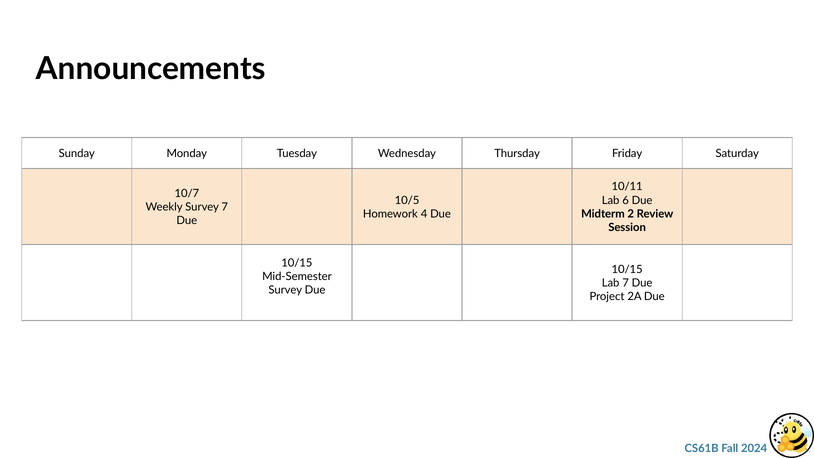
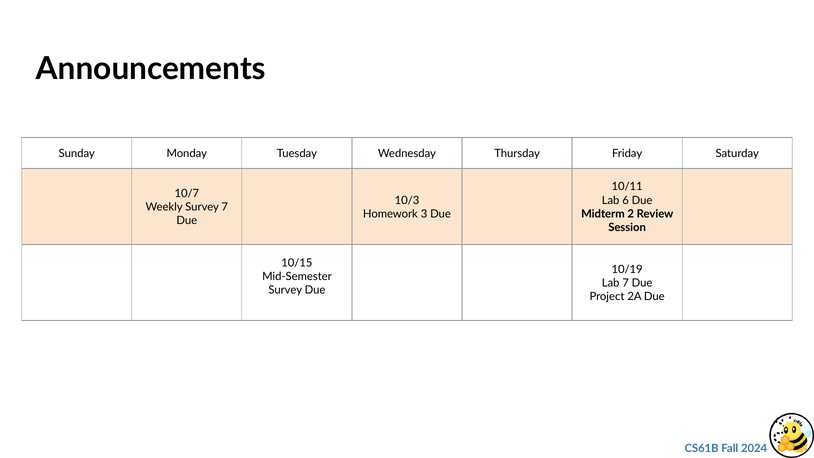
10/5: 10/5 -> 10/3 (407, 200)
4: 4 -> 3 (424, 214)
10/15: 10/15 -> 10/19 (627, 269)
